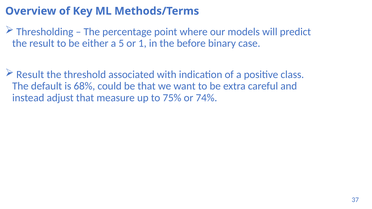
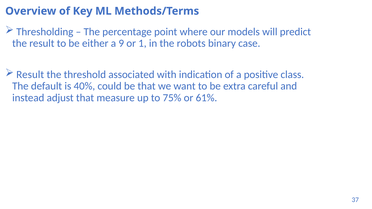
5: 5 -> 9 (121, 43)
before: before -> robots (191, 43)
68%: 68% -> 40% (84, 86)
74%: 74% -> 61% (206, 98)
